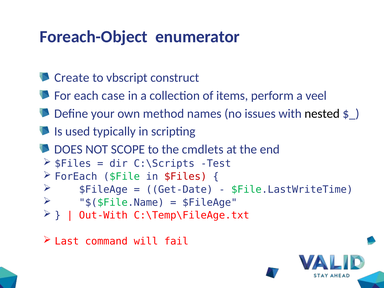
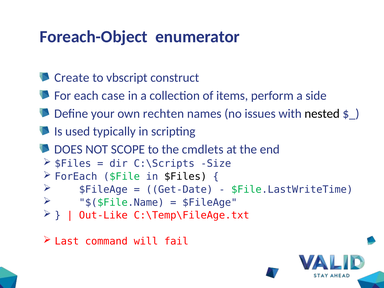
veel: veel -> side (316, 96)
method: method -> rechten (163, 114)
Test: Test -> Size (216, 164)
$Files colour: red -> black (186, 177)
Out-With: Out-With -> Out-Like (103, 215)
